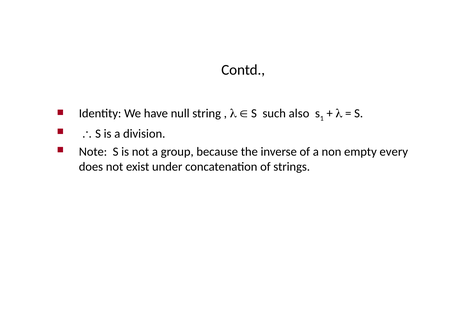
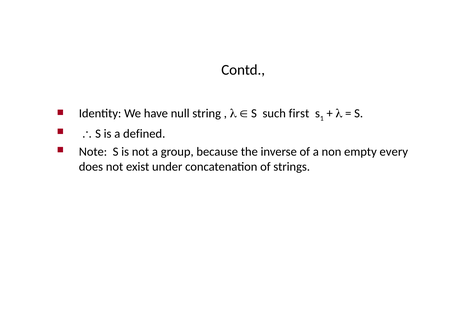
also: also -> first (299, 114)
division: division -> defined (144, 134)
